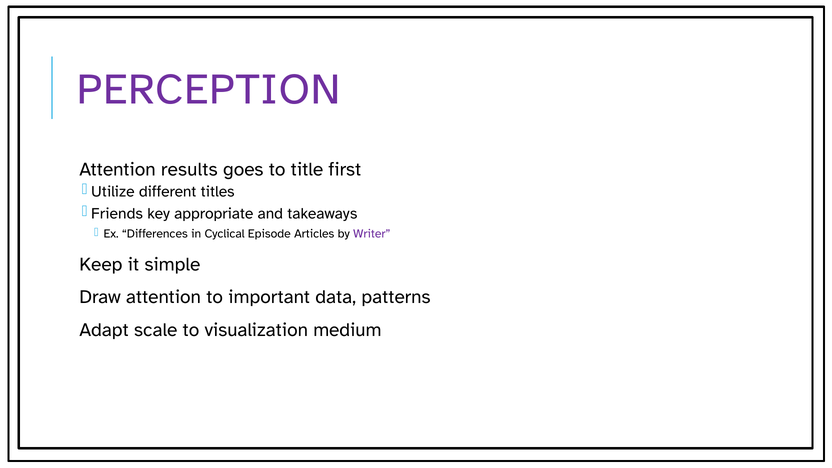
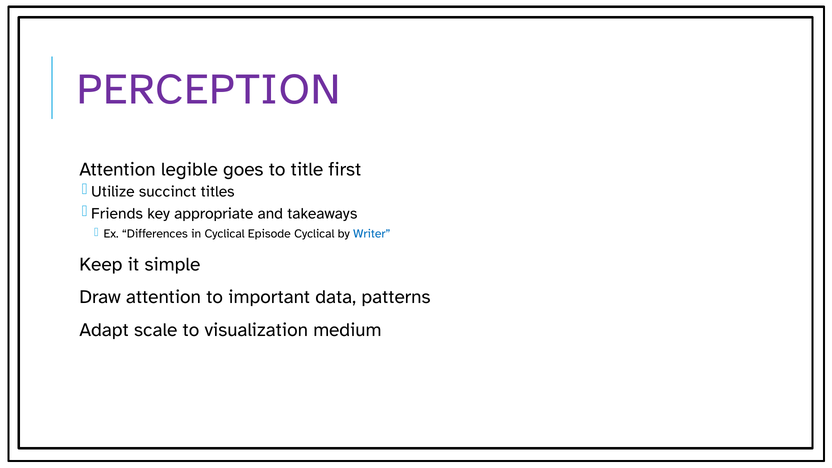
results: results -> legible (189, 169)
different: different -> succinct (168, 192)
Episode Articles: Articles -> Cyclical (314, 234)
Writer colour: purple -> blue (372, 234)
